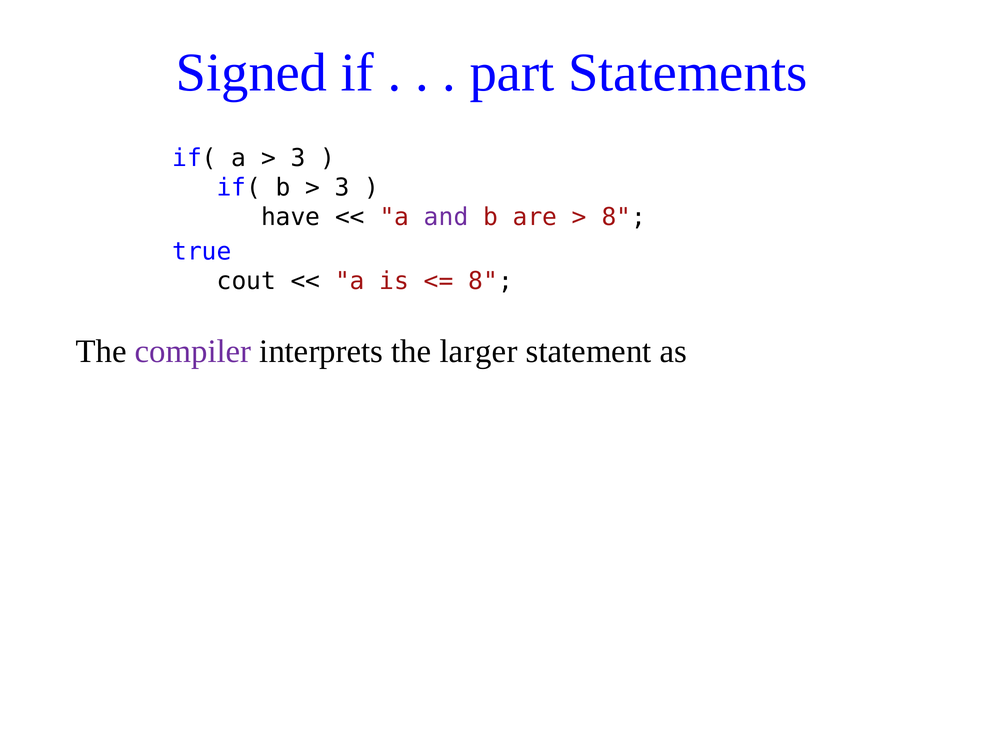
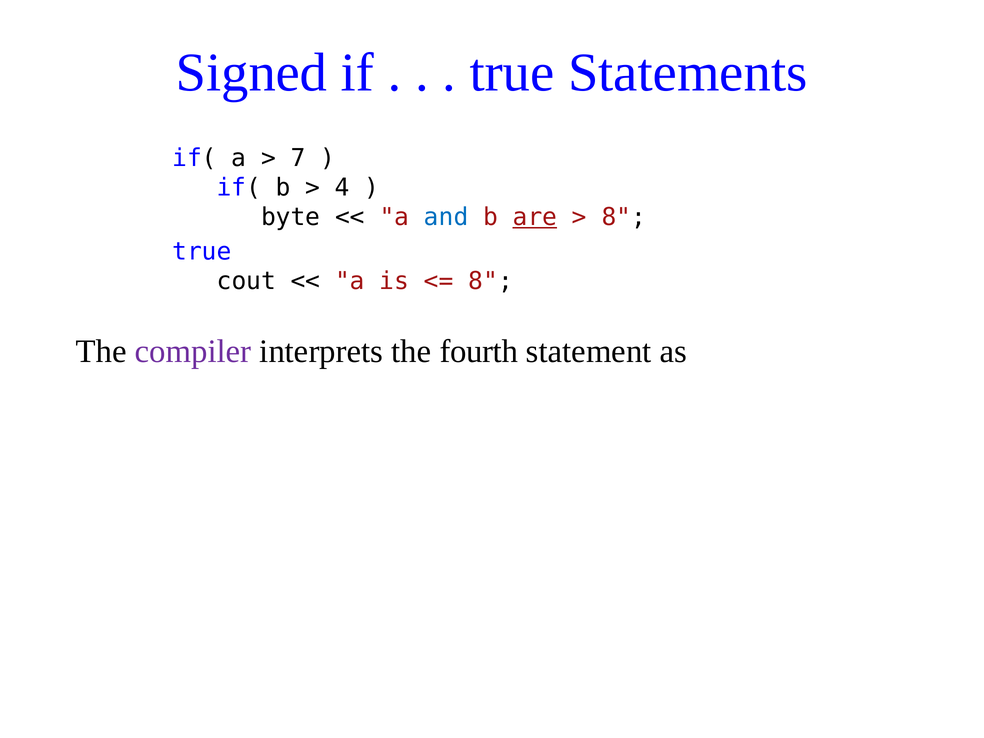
part: part -> true (512, 73)
3: 3 -> 7 (298, 158)
3: 3 -> 4 (342, 187)
have: have -> byte (291, 217)
and colour: purple -> blue (446, 217)
are underline: none -> present (535, 217)
larger: larger -> fourth (479, 351)
